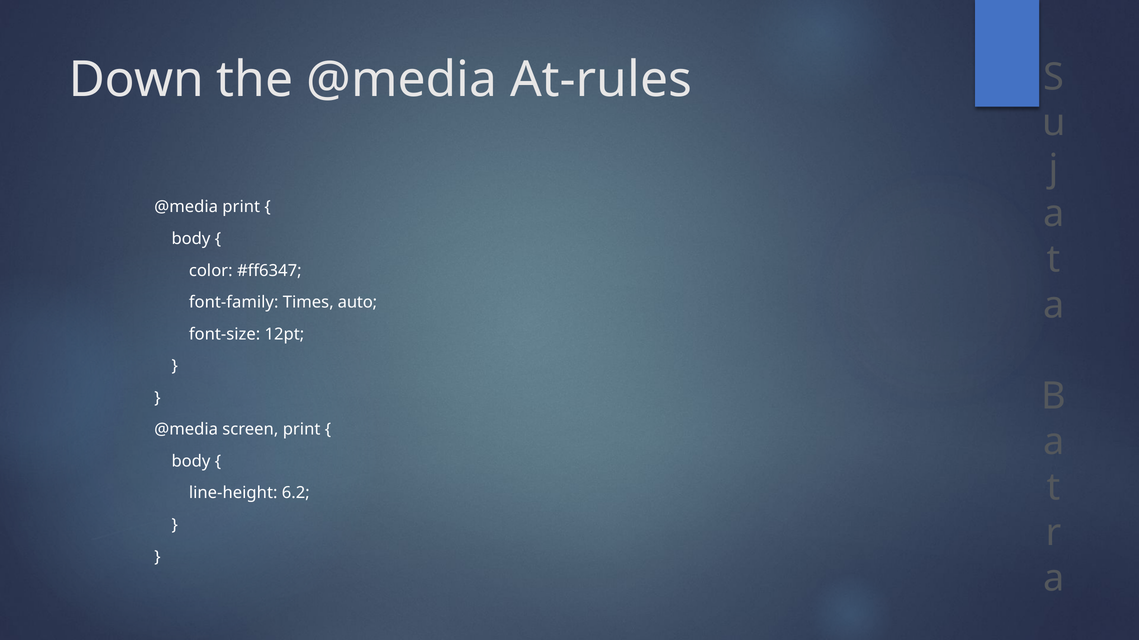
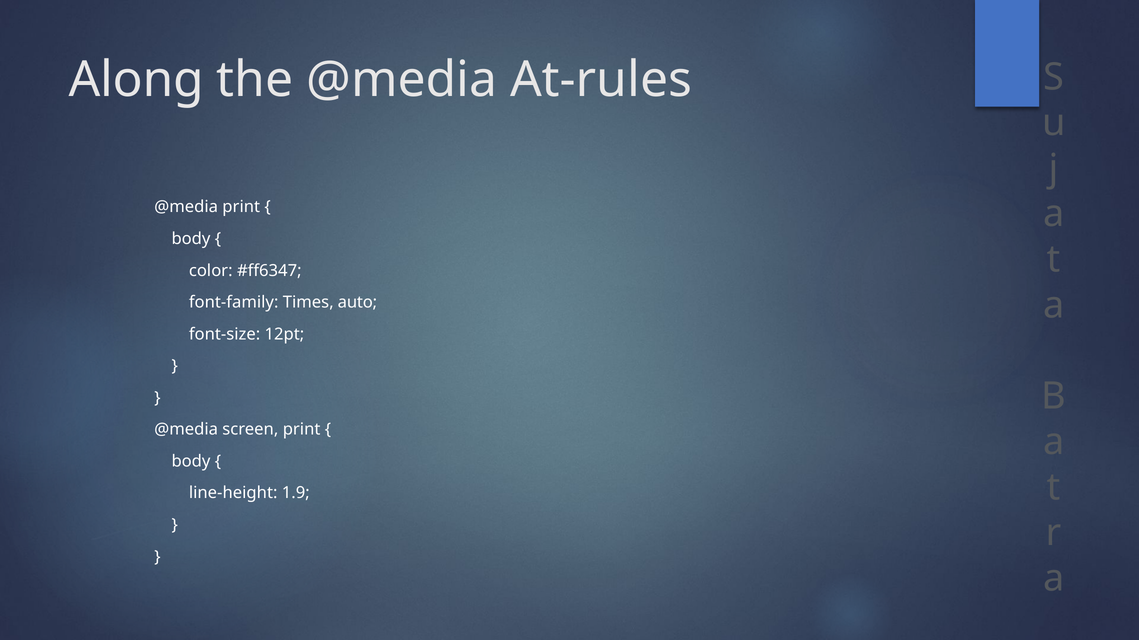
Down: Down -> Along (136, 80)
6.2: 6.2 -> 1.9 (296, 494)
